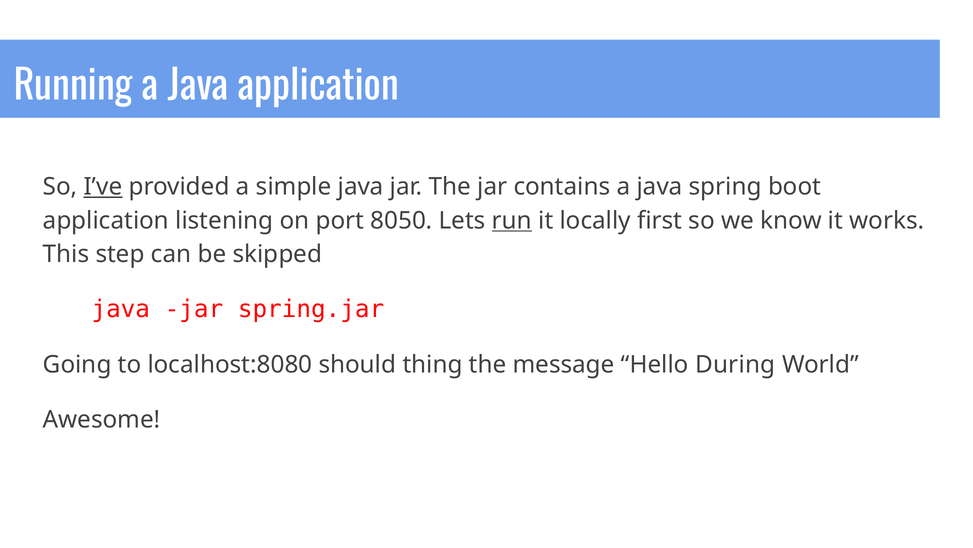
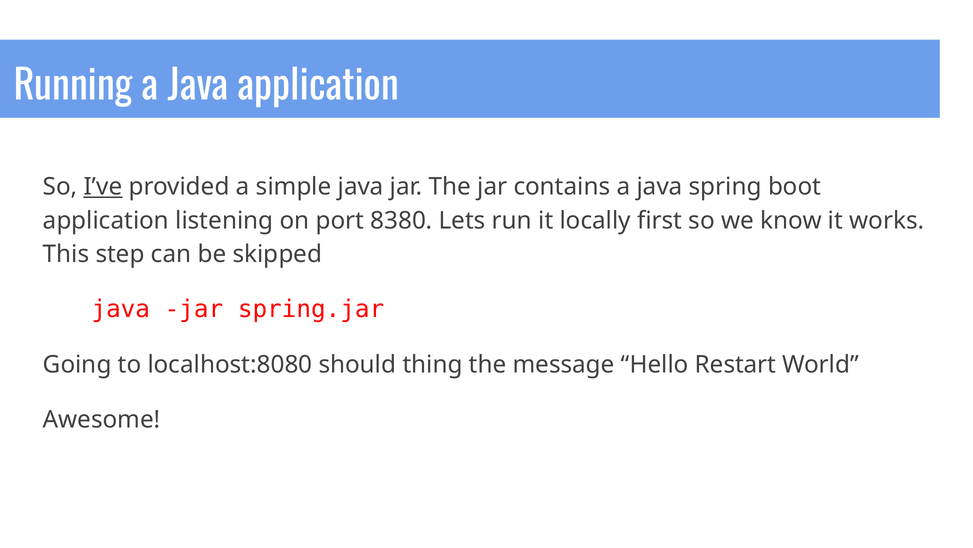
8050: 8050 -> 8380 (401, 220)
run underline: present -> none (512, 220)
During: During -> Restart (735, 364)
